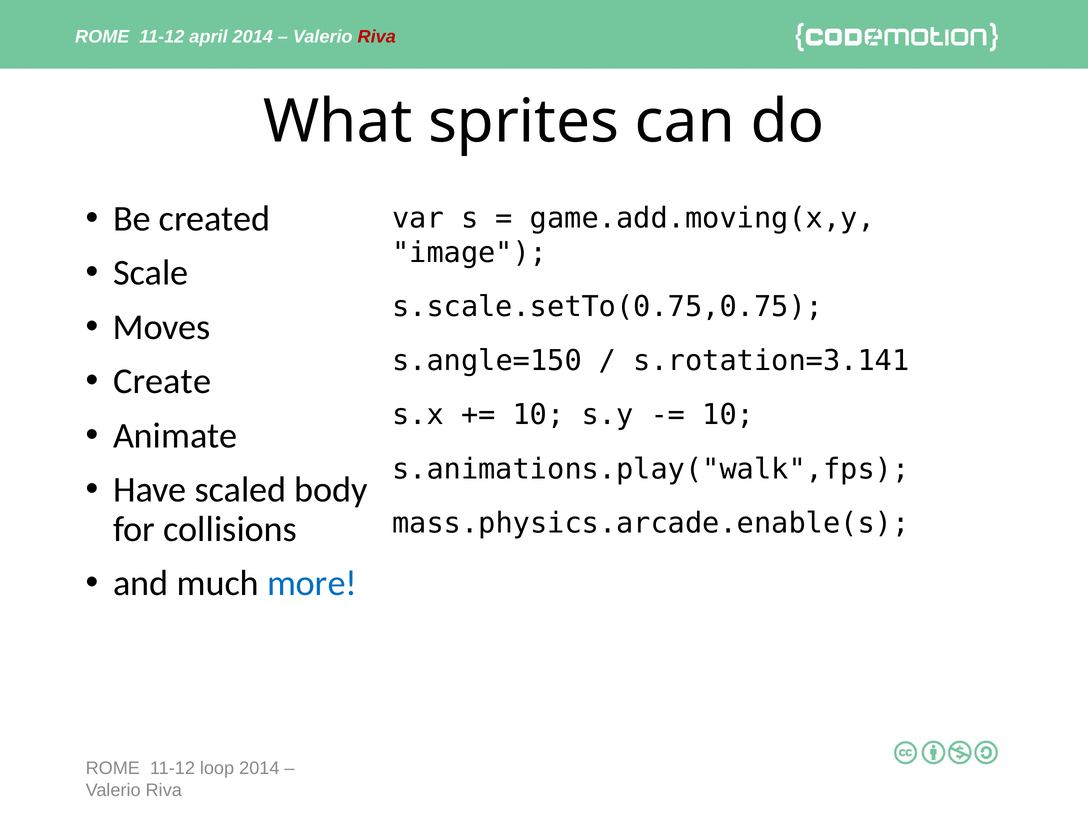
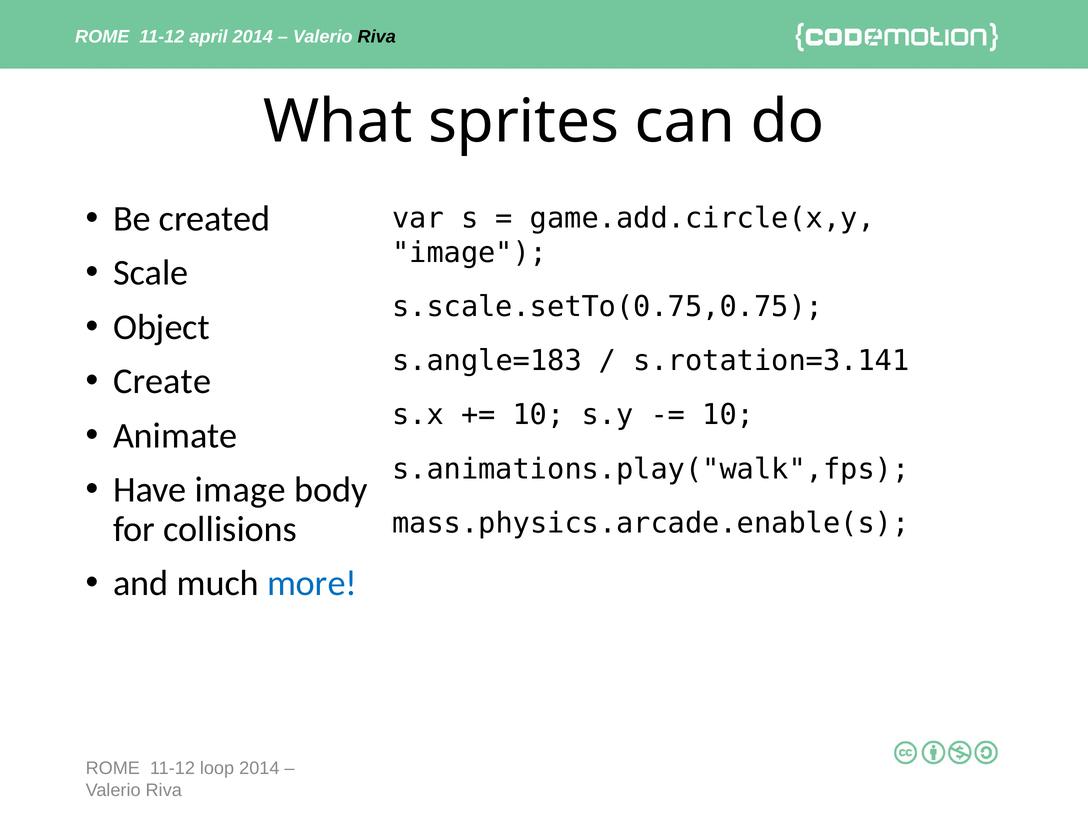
Riva colour: red -> black (377, 37)
game.add.moving(x,y: game.add.moving(x,y -> game.add.circle(x,y (702, 218)
Moves: Moves -> Object (161, 327)
s.angle=150: s.angle=150 -> s.angle=183 (487, 361)
Have scaled: scaled -> image (240, 490)
